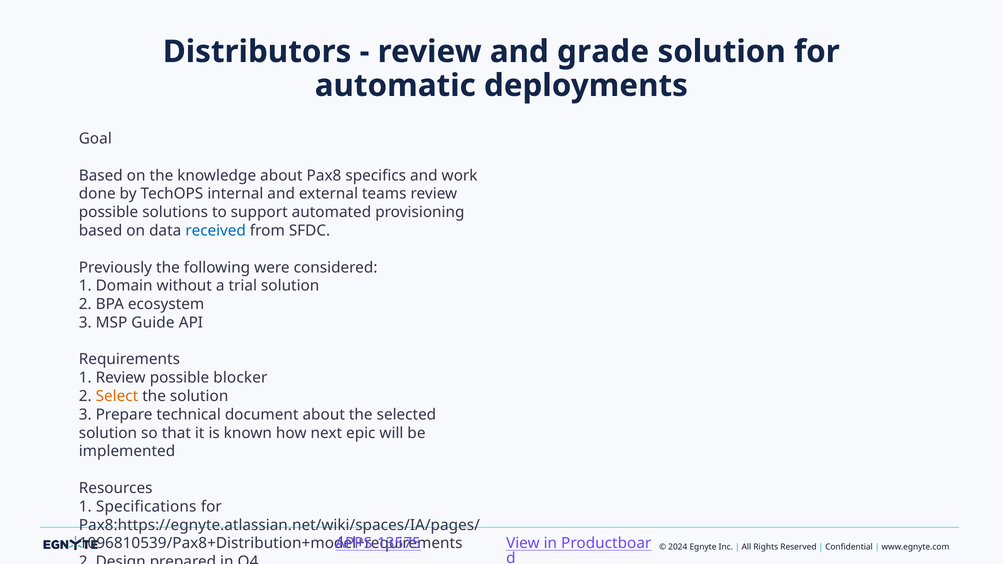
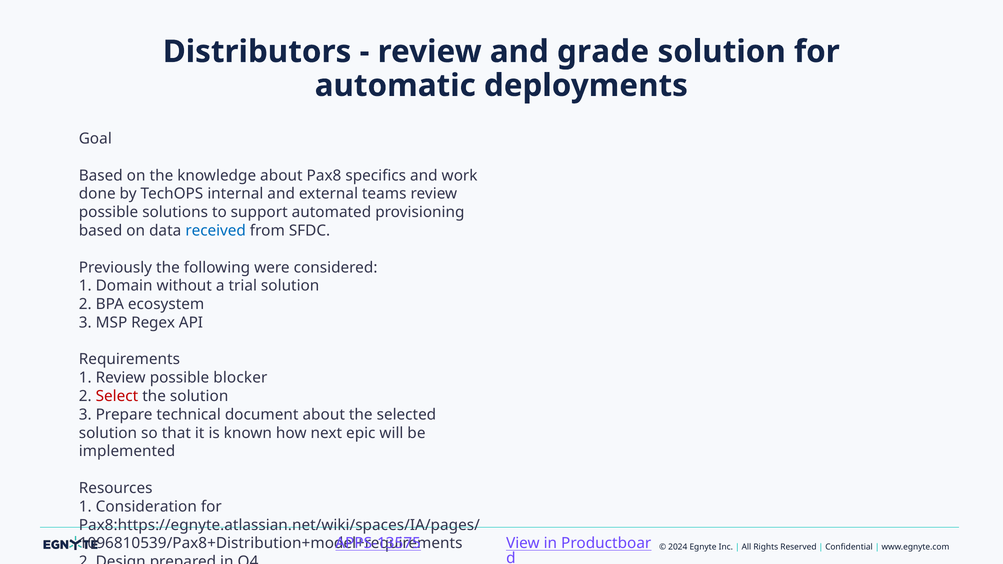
Guide: Guide -> Regex (153, 323)
Select colour: orange -> red (117, 396)
Specifications: Specifications -> Consideration (146, 507)
